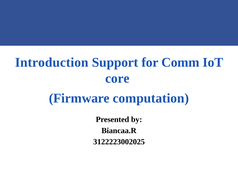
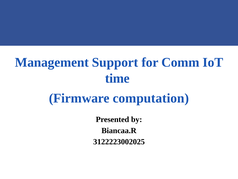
Introduction: Introduction -> Management (52, 62)
core: core -> time (117, 78)
